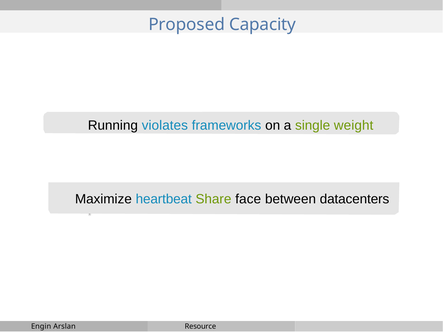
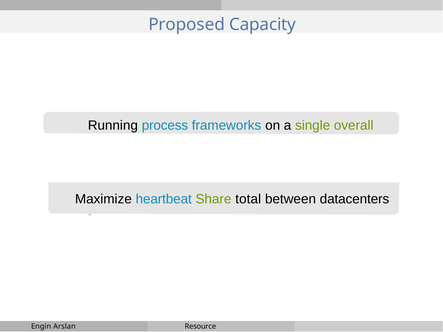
violates: violates -> process (165, 126)
weight: weight -> overall (354, 126)
face: face -> total (248, 200)
